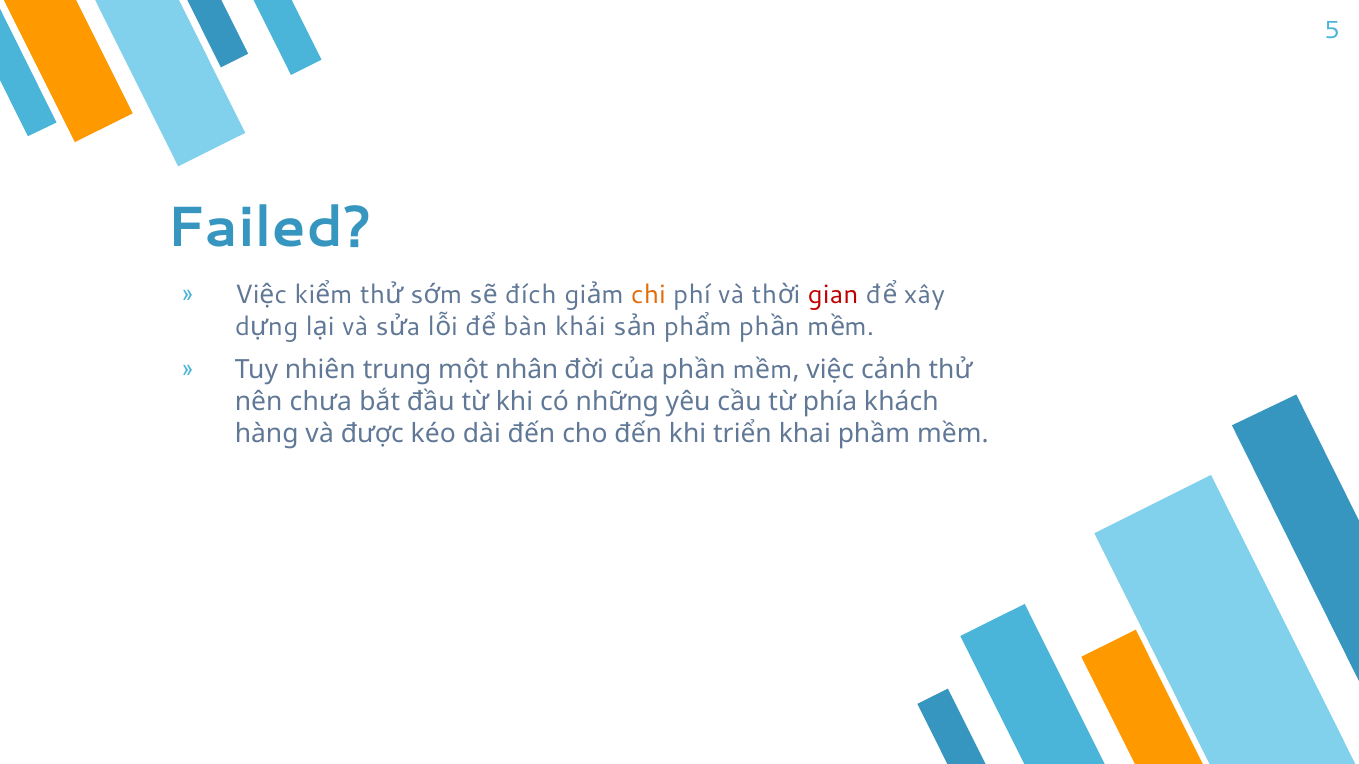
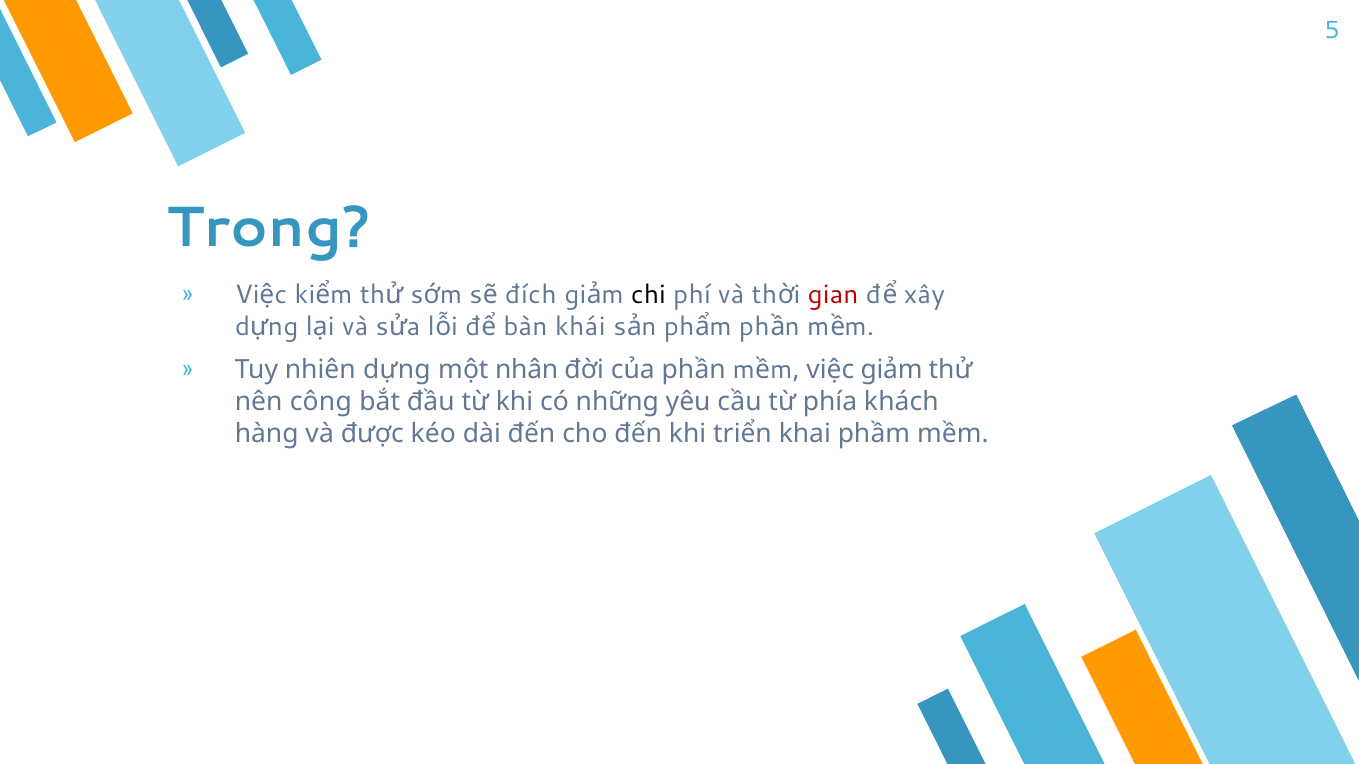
Failed: Failed -> Trong (269, 228)
chi colour: orange -> black (648, 295)
trung: trung -> dựng (397, 370)
cảnh: cảnh -> giảm (892, 370)
chưa: chưa -> công (321, 402)
